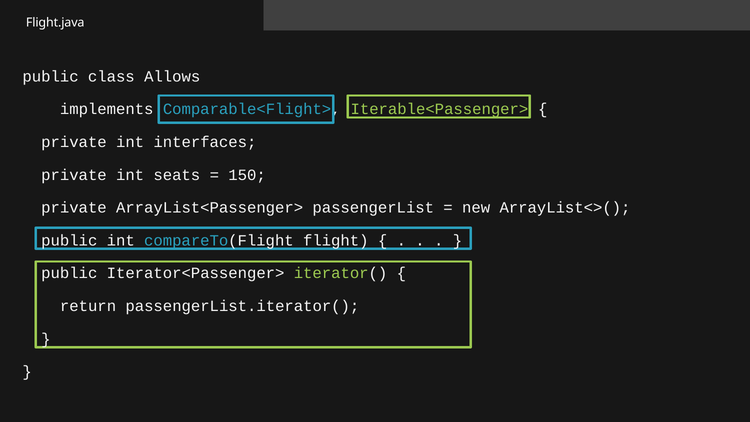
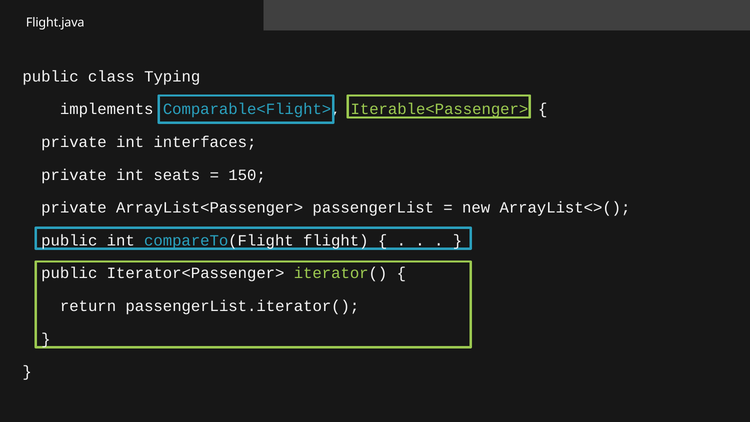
Allows: Allows -> Typing (172, 76)
